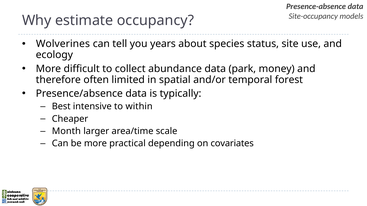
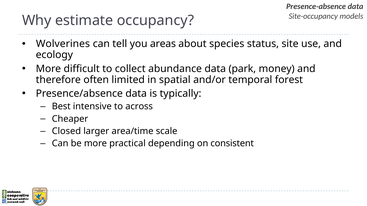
years: years -> areas (163, 44)
within: within -> across (139, 107)
Month: Month -> Closed (66, 131)
covariates: covariates -> consistent (232, 144)
